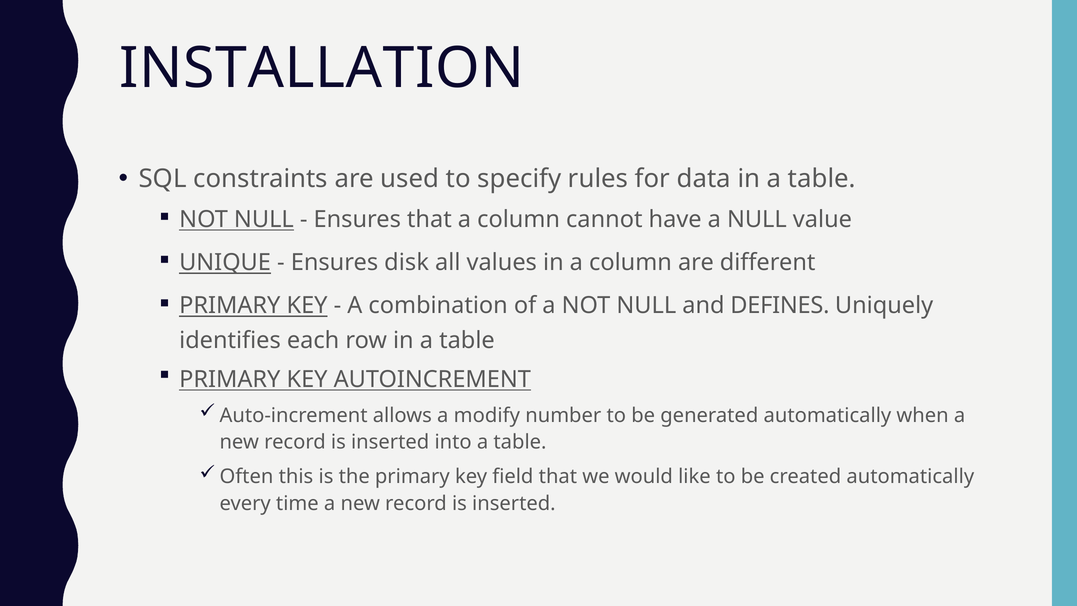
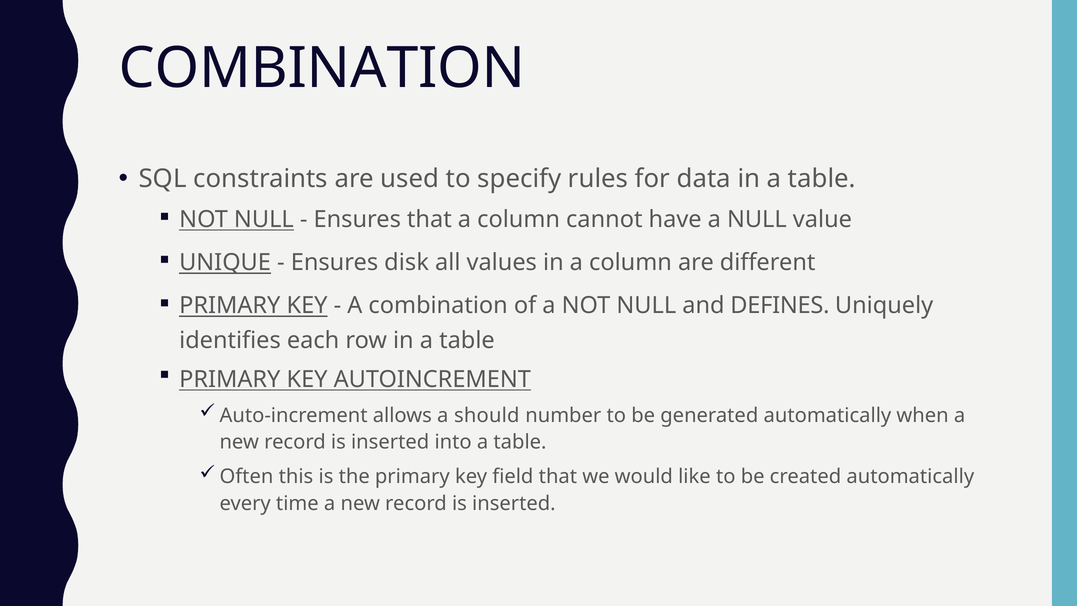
INSTALLATION: INSTALLATION -> COMBINATION (322, 68)
modify: modify -> should (487, 415)
